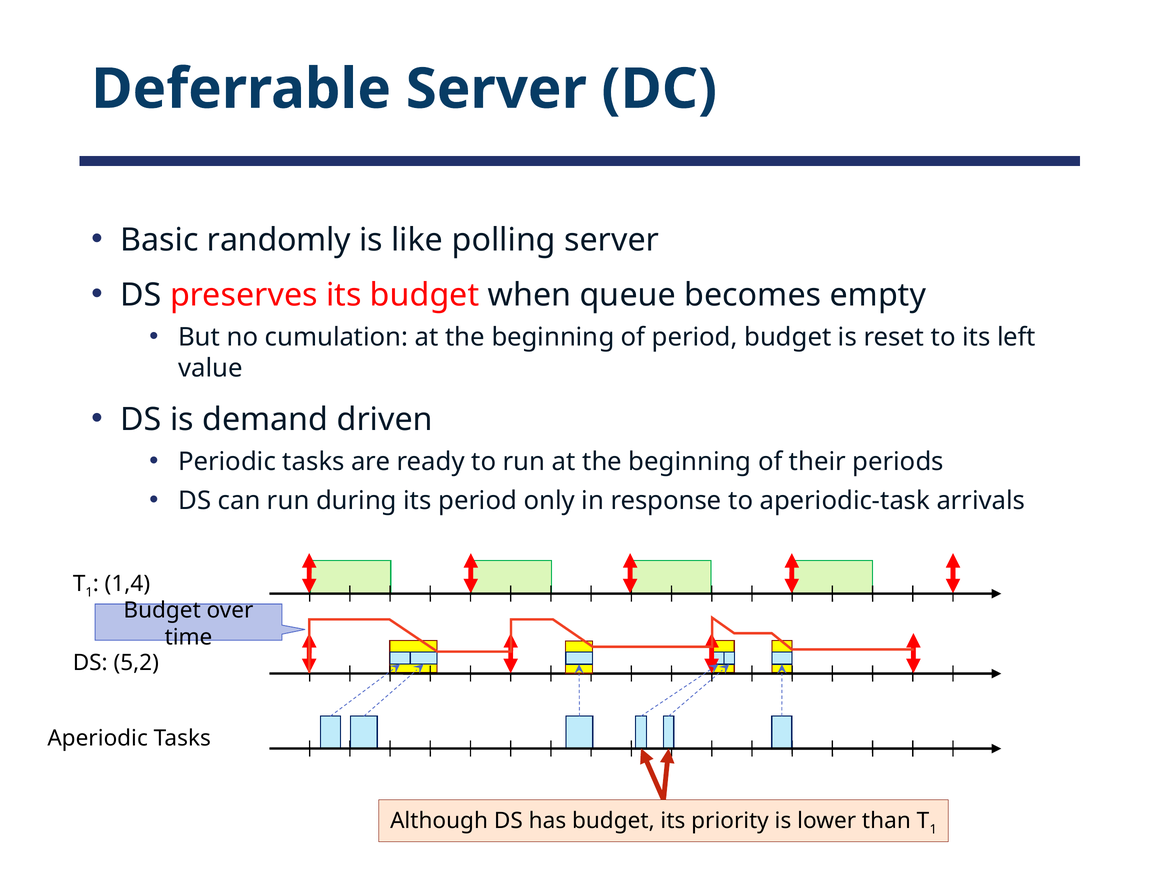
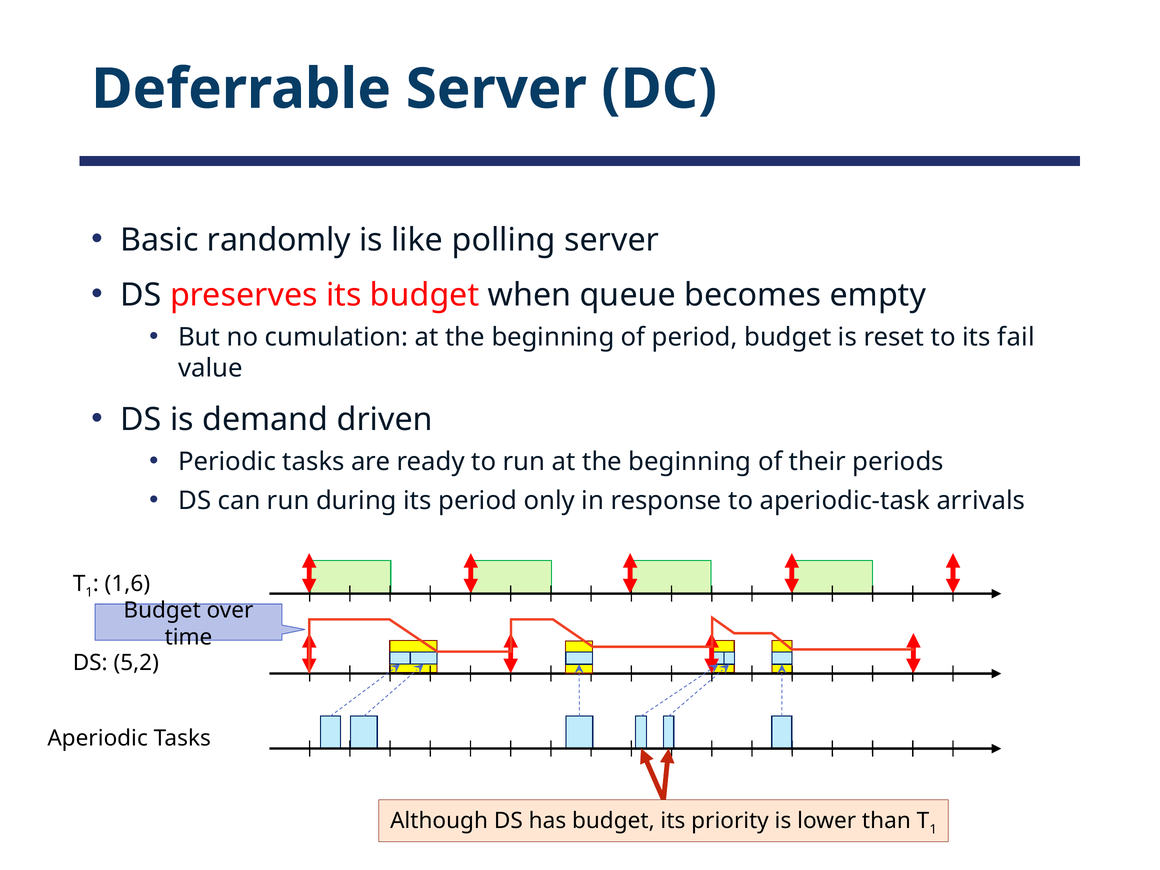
left: left -> fail (1016, 337)
1,4: 1,4 -> 1,6 (127, 584)
